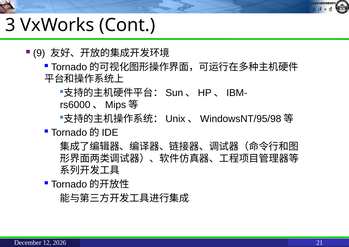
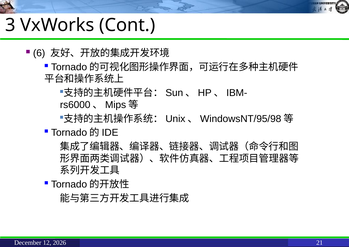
9: 9 -> 6 (39, 53)
